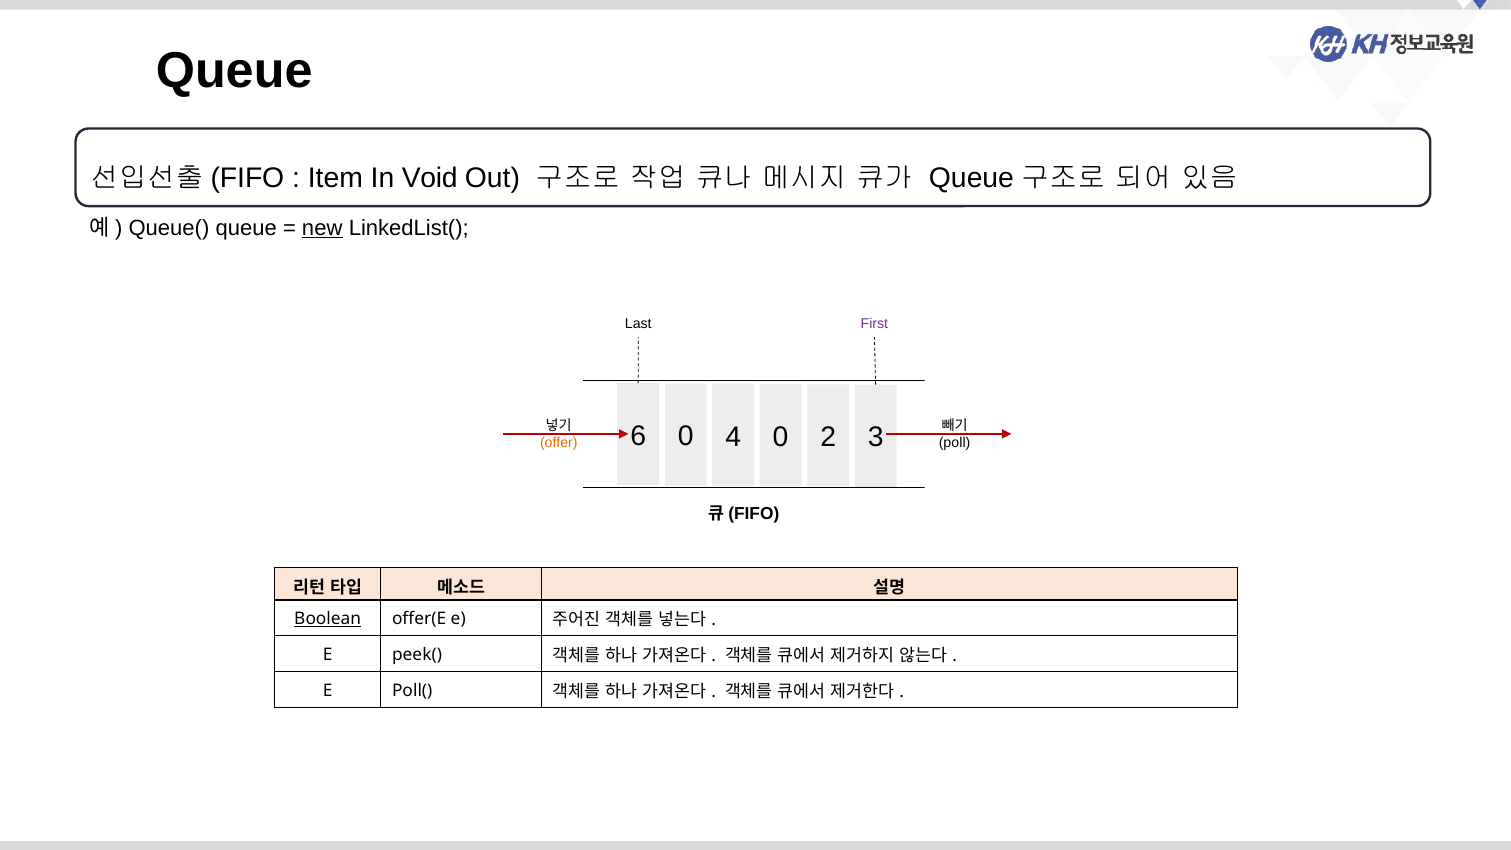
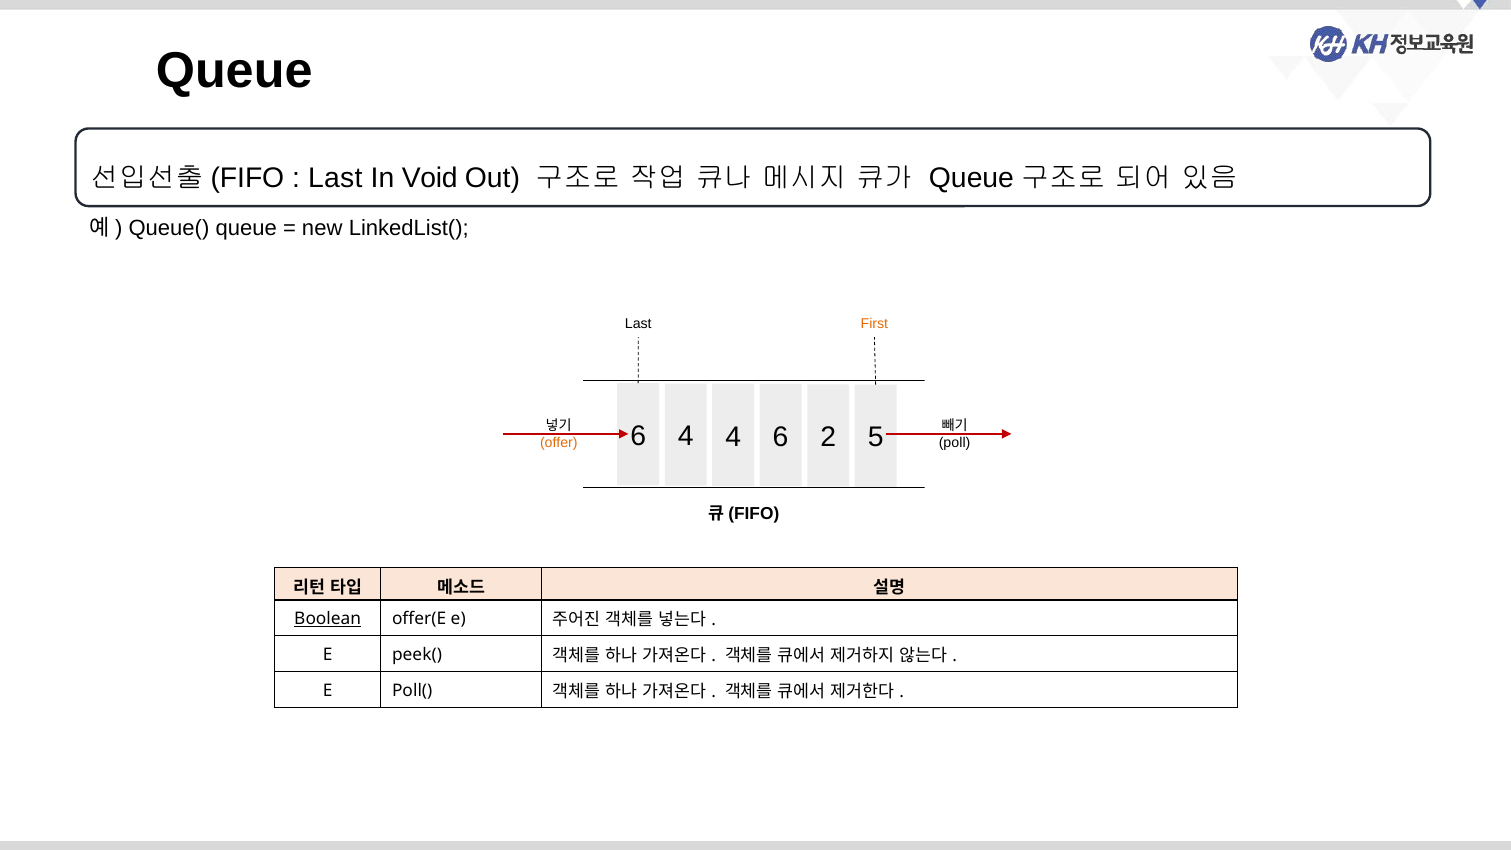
Item: Item -> Last (335, 178)
new underline: present -> none (322, 228)
First colour: purple -> orange (874, 324)
6 0: 0 -> 4 (686, 437)
4 0: 0 -> 6 (781, 437)
3: 3 -> 5 (876, 438)
